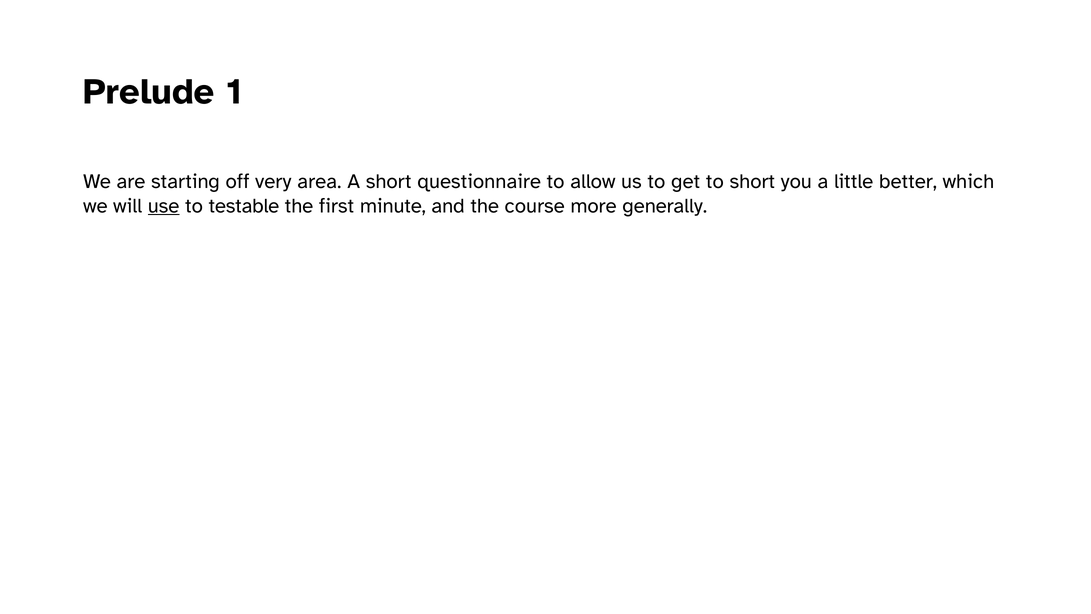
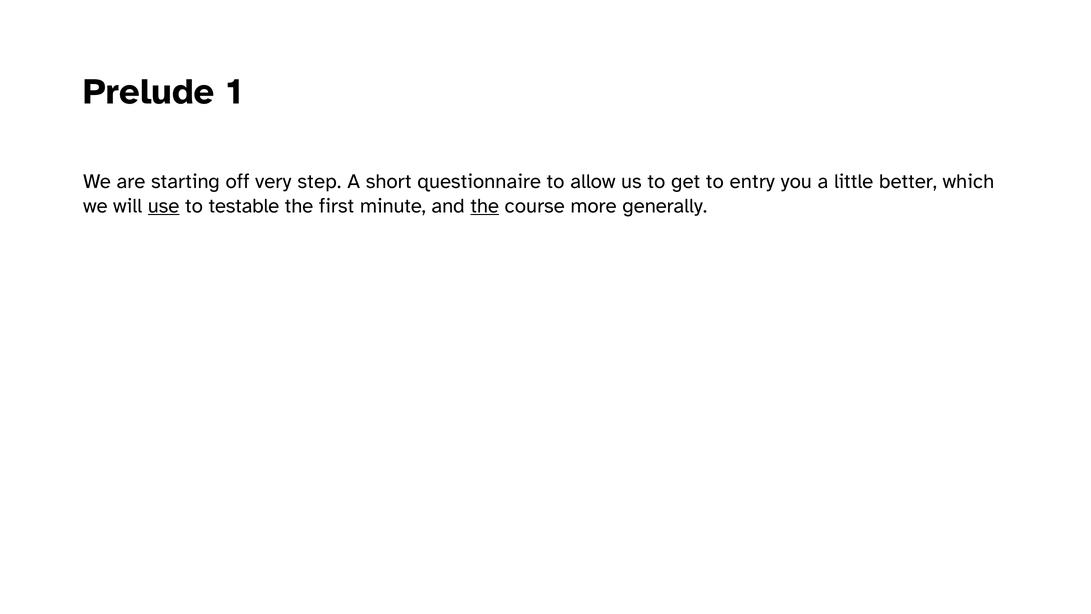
area: area -> step (319, 181)
to short: short -> entry (752, 181)
the underline: none -> present (485, 206)
